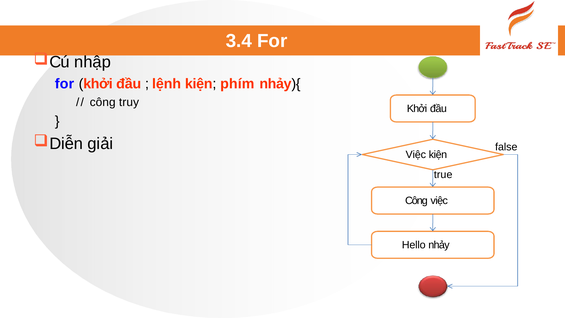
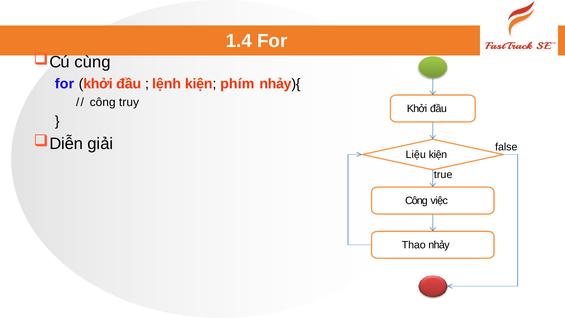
3.4: 3.4 -> 1.4 (239, 41)
nhập: nhập -> cùng (93, 62)
Việc: Việc -> Liệu (416, 154)
Hello: Hello -> Thao (414, 245)
